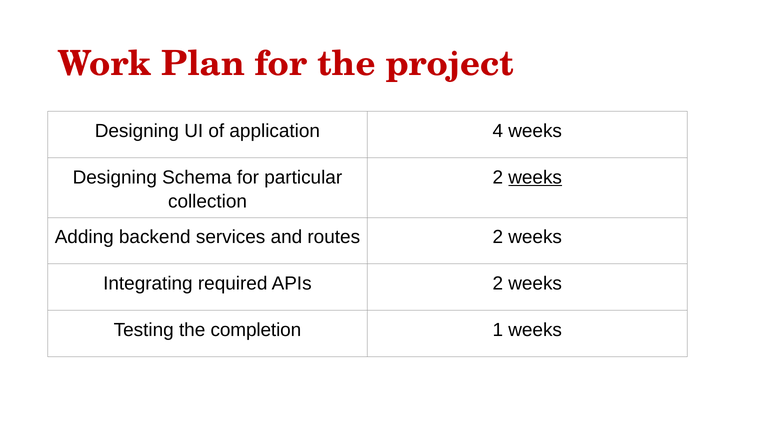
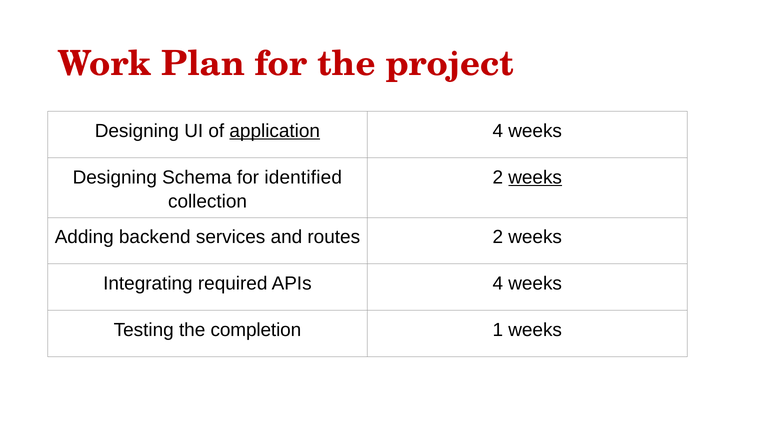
application underline: none -> present (275, 131)
particular: particular -> identified (303, 178)
APIs 2: 2 -> 4 (498, 284)
